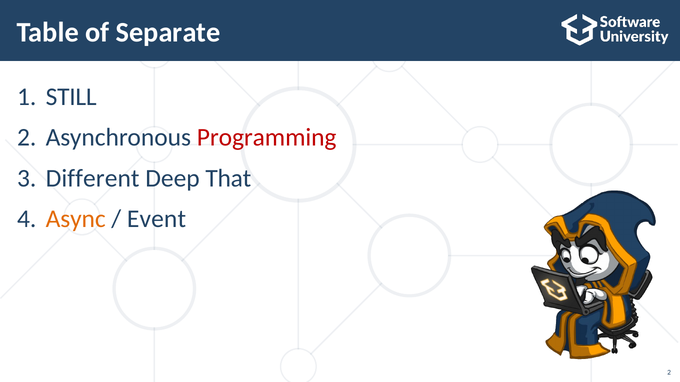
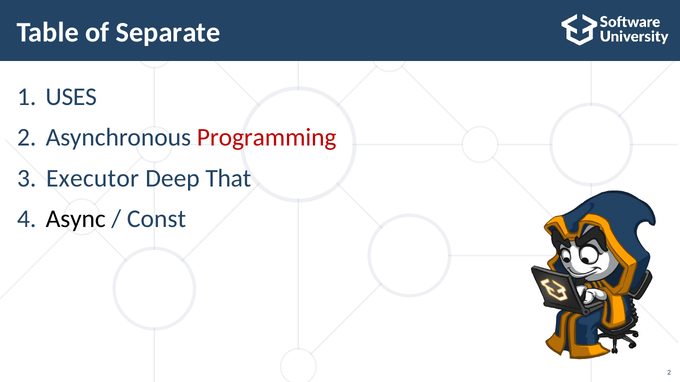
STILL: STILL -> USES (71, 97)
Different: Different -> Executor (92, 178)
Async colour: orange -> black (76, 219)
Event: Event -> Const (157, 219)
